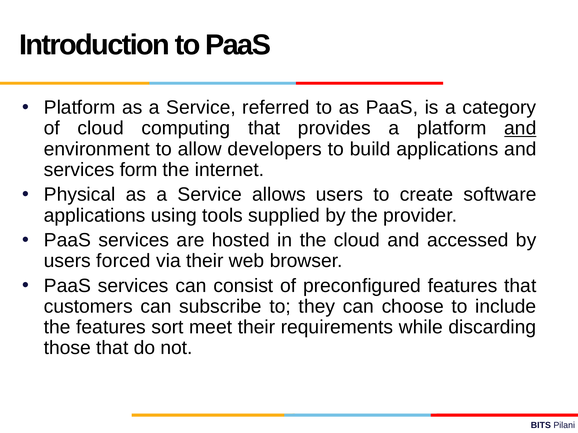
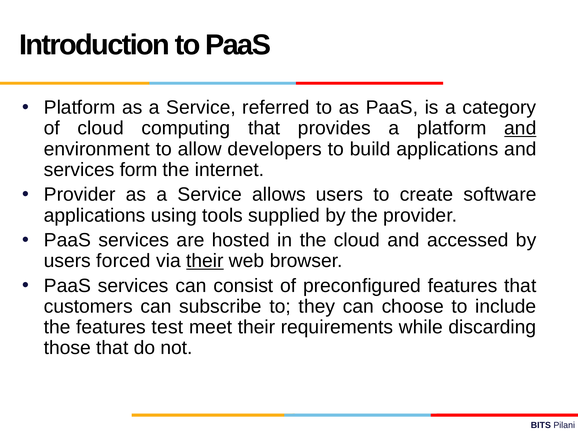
Physical: Physical -> Provider (80, 195)
their underline: none -> present (205, 261)
sort: sort -> test (167, 328)
